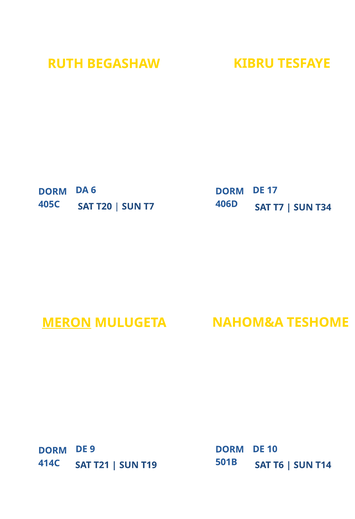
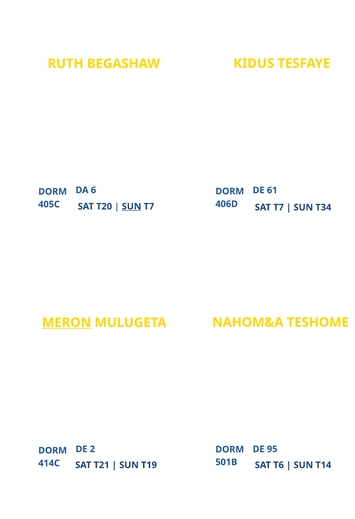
KIBRU: KIBRU -> KIDUS (254, 63)
17: 17 -> 61 (272, 190)
SUN underline: none -> present (132, 206)
9: 9 -> 2 (92, 449)
10: 10 -> 95 (272, 449)
